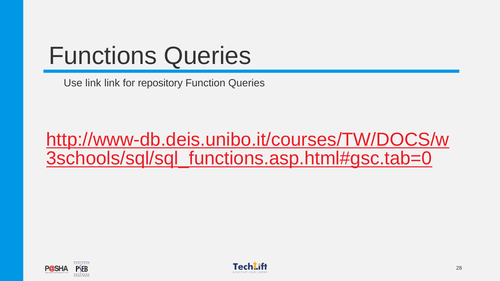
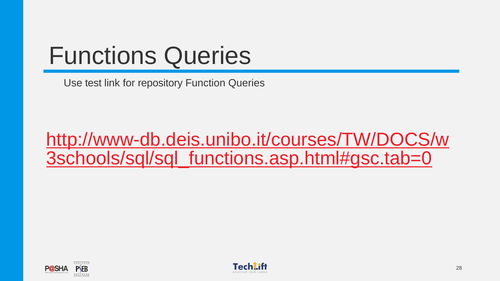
Use link: link -> test (93, 83)
